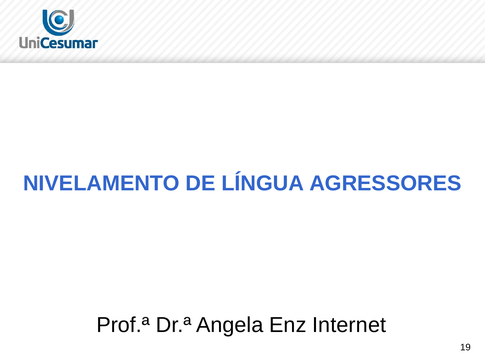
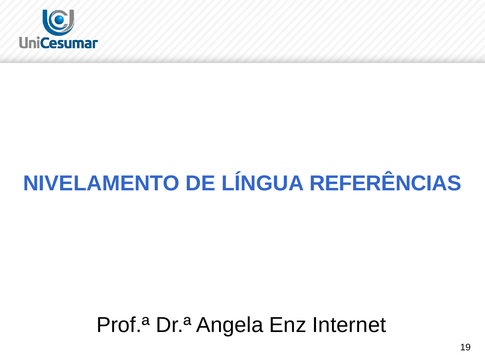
AGRESSORES: AGRESSORES -> REFERÊNCIAS (386, 183)
